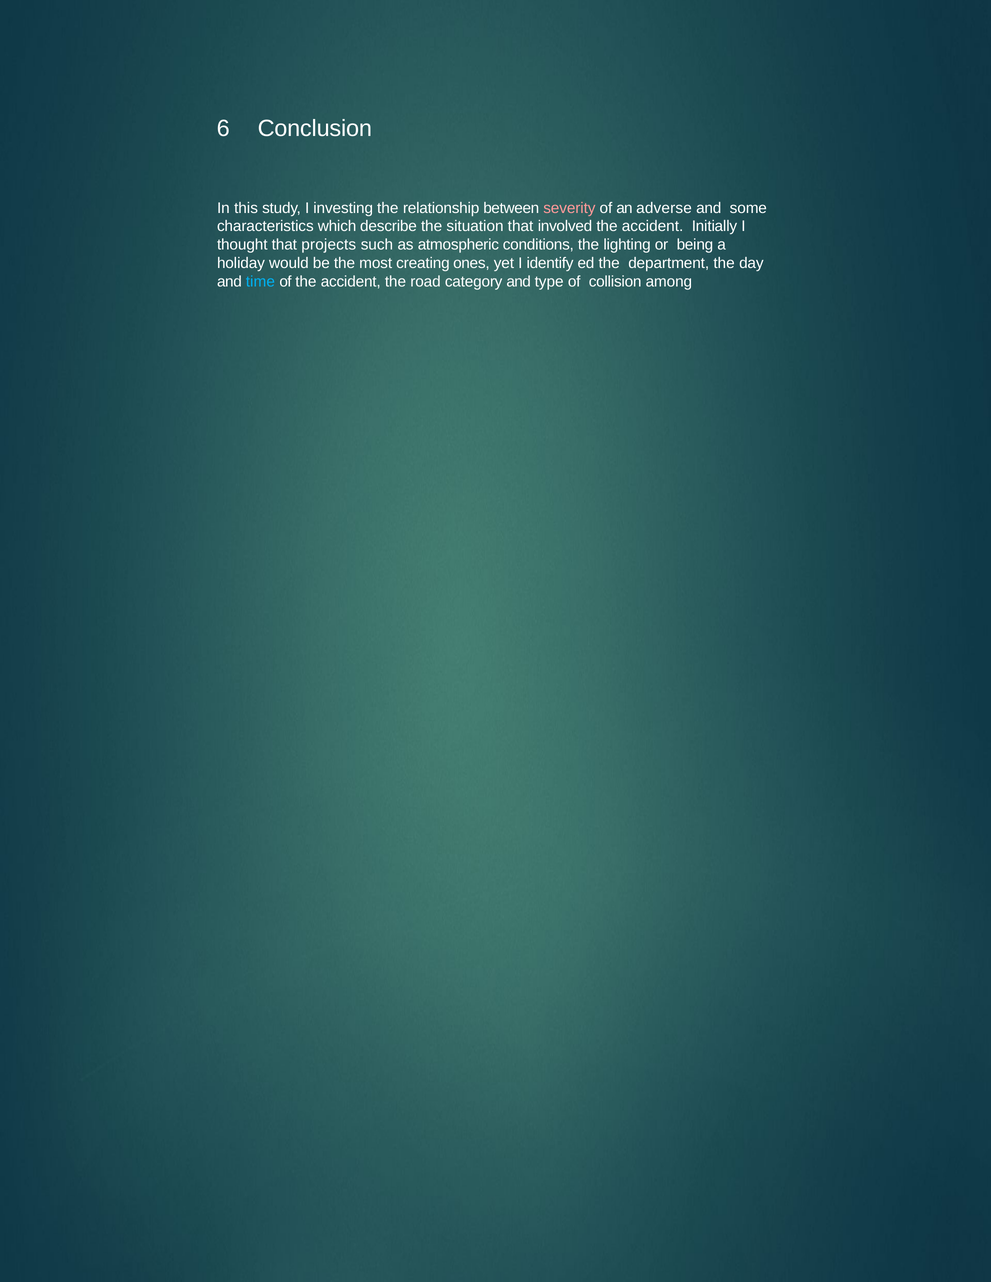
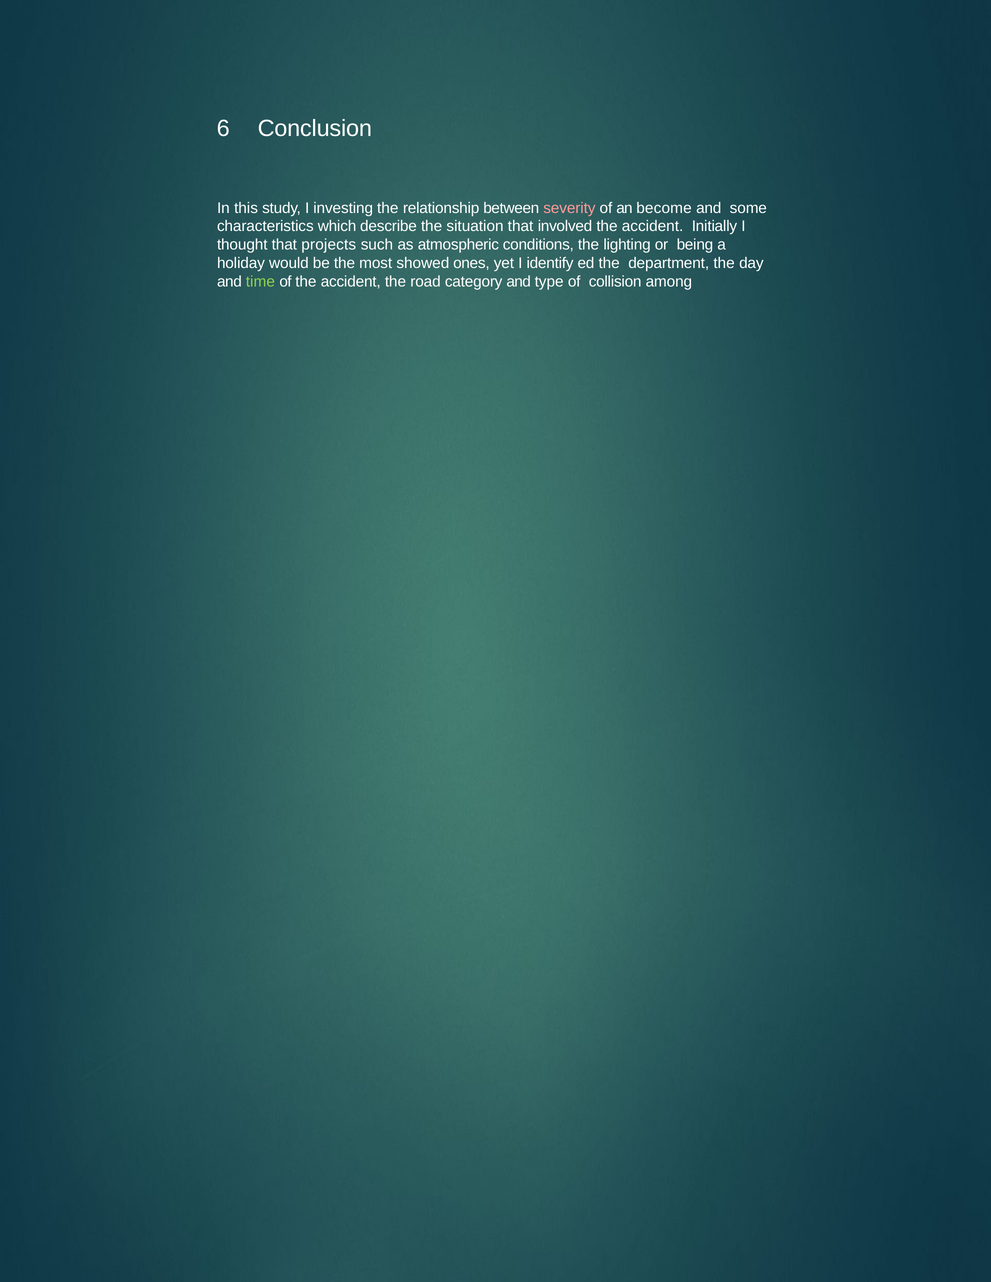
adverse: adverse -> become (664, 208)
creating: creating -> showed (423, 263)
time colour: light blue -> light green (260, 282)
